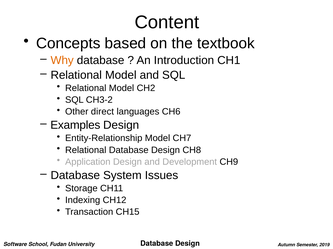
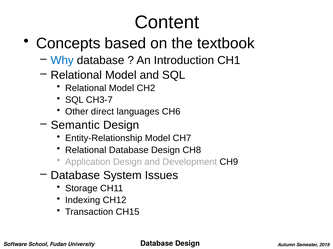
Why colour: orange -> blue (62, 60)
CH3-2: CH3-2 -> CH3-7 (99, 100)
Examples: Examples -> Semantic (75, 125)
